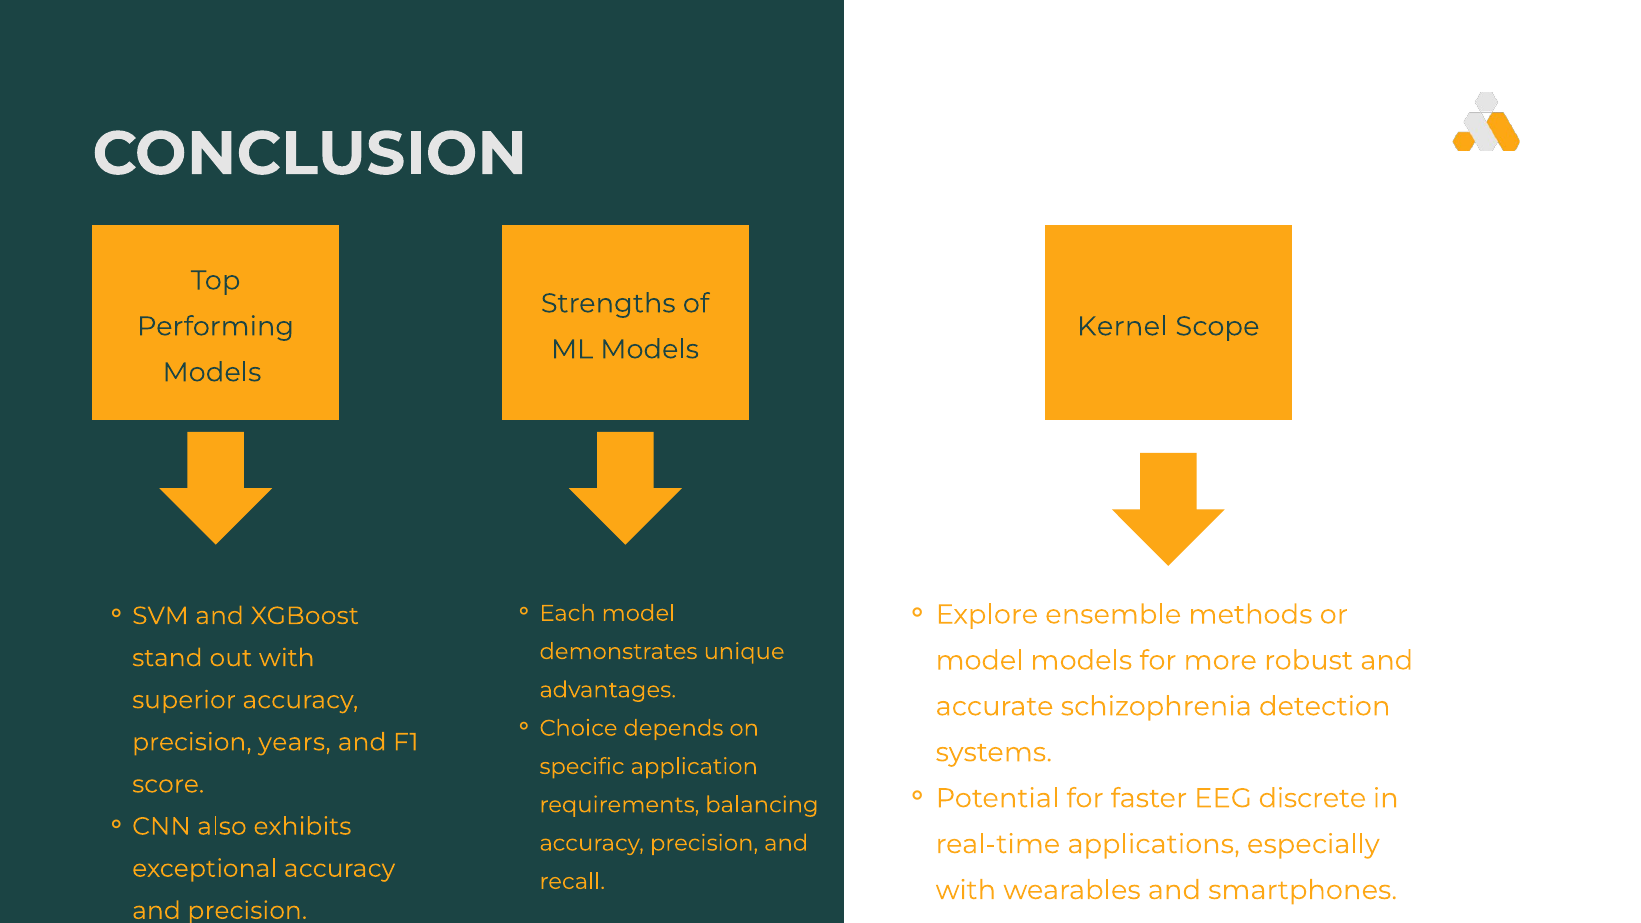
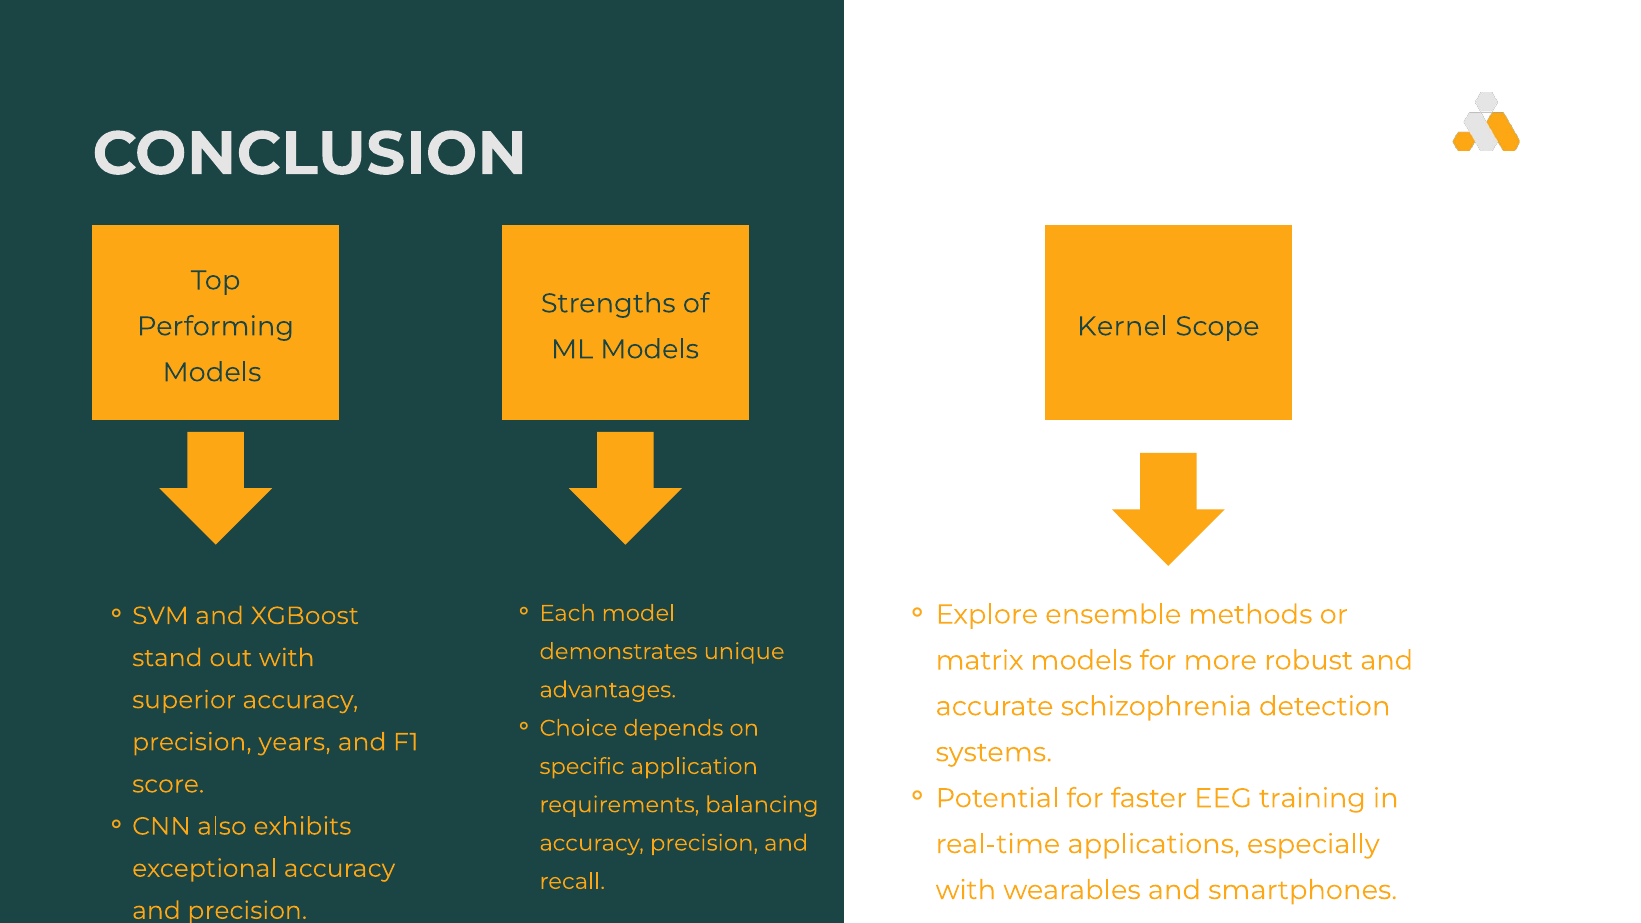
model: model -> matrix (980, 661)
discrete: discrete -> training (1312, 798)
